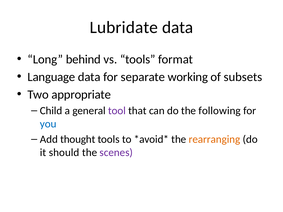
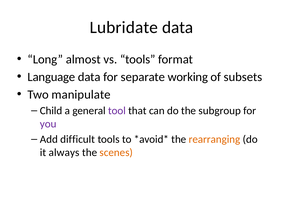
behind: behind -> almost (83, 59)
appropriate: appropriate -> manipulate (81, 95)
following: following -> subgroup (220, 111)
you colour: blue -> purple (48, 124)
thought: thought -> difficult (78, 139)
should: should -> always (64, 153)
scenes colour: purple -> orange (116, 153)
